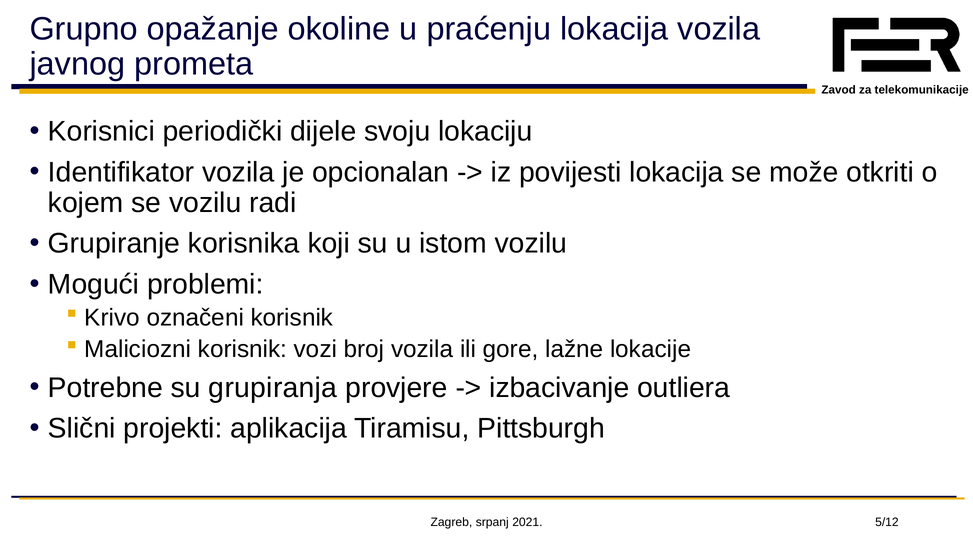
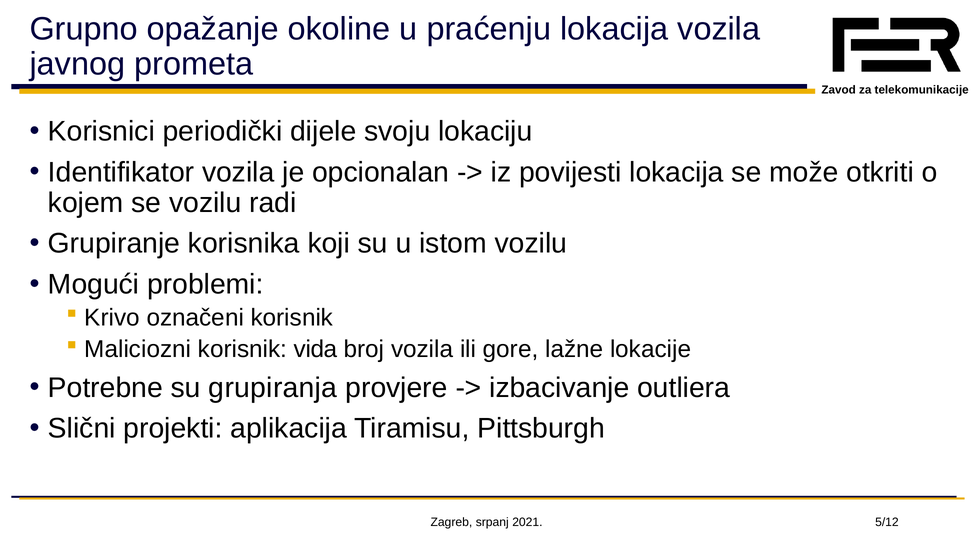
vozi: vozi -> vida (316, 349)
